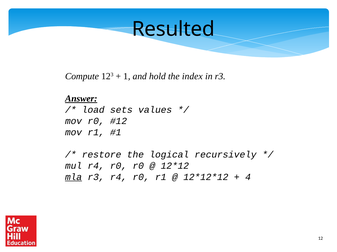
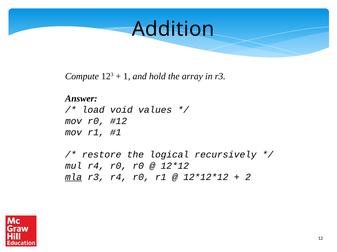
Resulted: Resulted -> Addition (173, 29)
index: index -> array (192, 76)
Answer underline: present -> none (81, 99)
sets: sets -> void (121, 110)
4: 4 -> 2 (248, 178)
